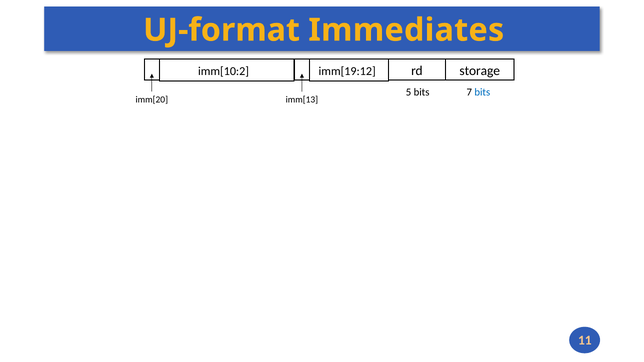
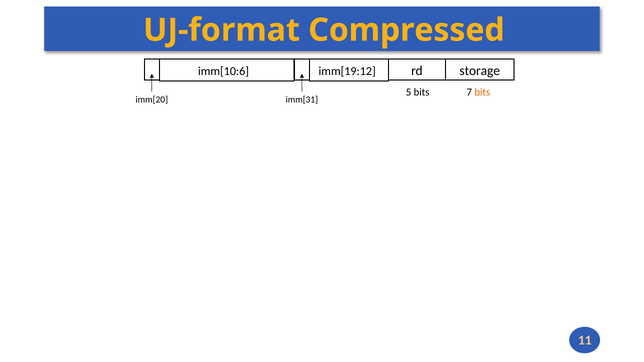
Immediates: Immediates -> Compressed (406, 30)
imm[10:2: imm[10:2 -> imm[10:6 (224, 71)
bits colour: blue -> orange (482, 92)
imm[13: imm[13 -> imm[31 (302, 100)
